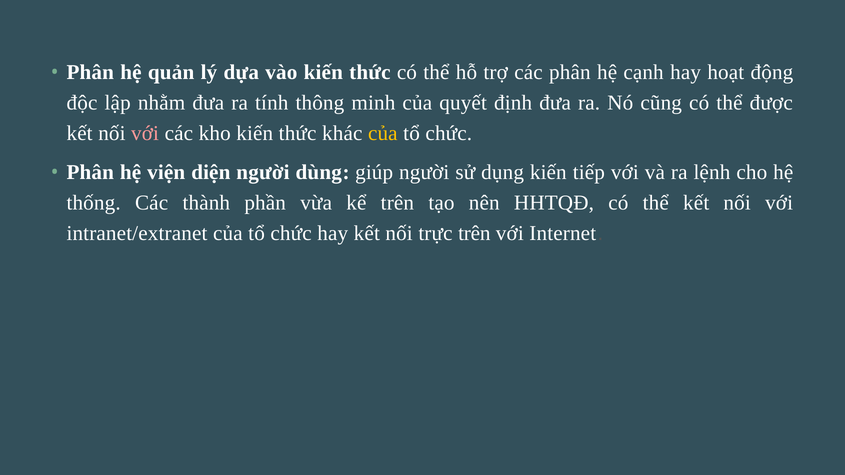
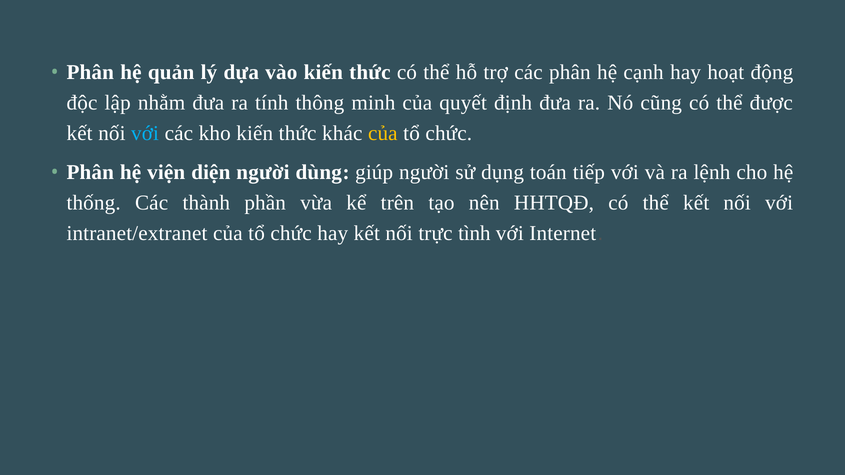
với colour: pink -> light blue (145, 133)
dụng kiến: kiến -> toán (548, 173)
trực trên: trên -> tình (474, 233)
